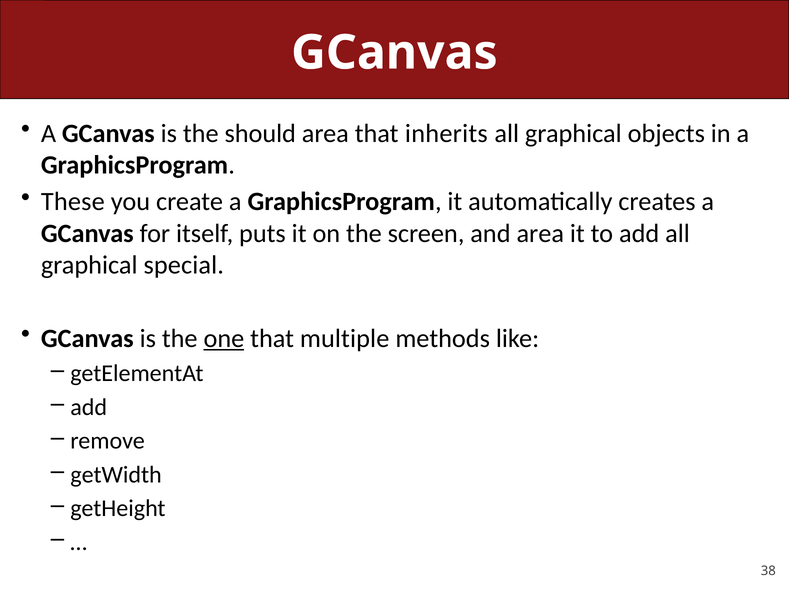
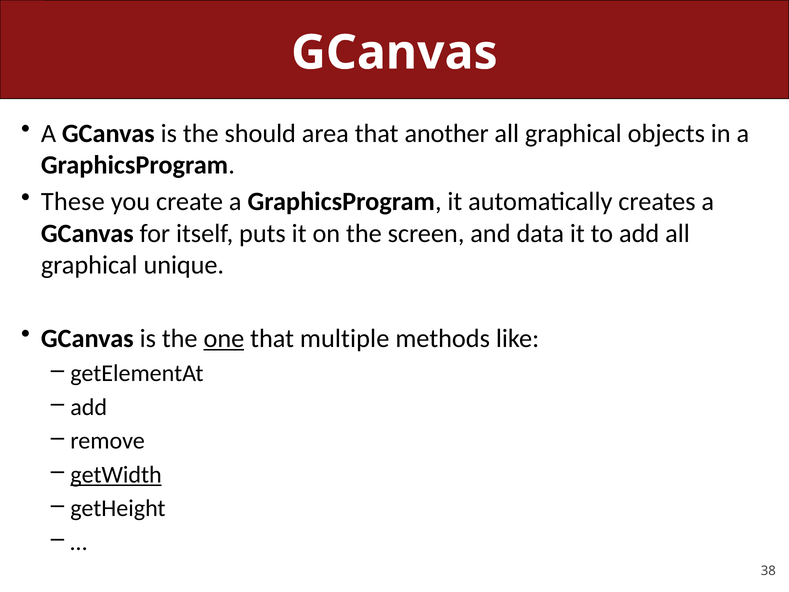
inherits: inherits -> another (447, 133)
and area: area -> data (540, 233)
special: special -> unique (184, 265)
getWidth underline: none -> present (116, 475)
